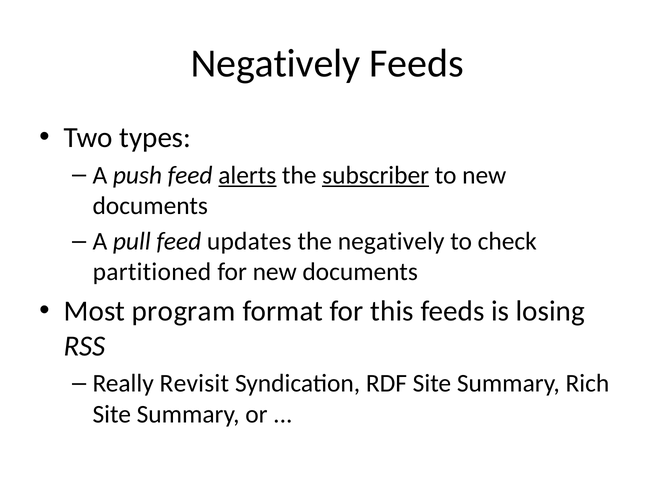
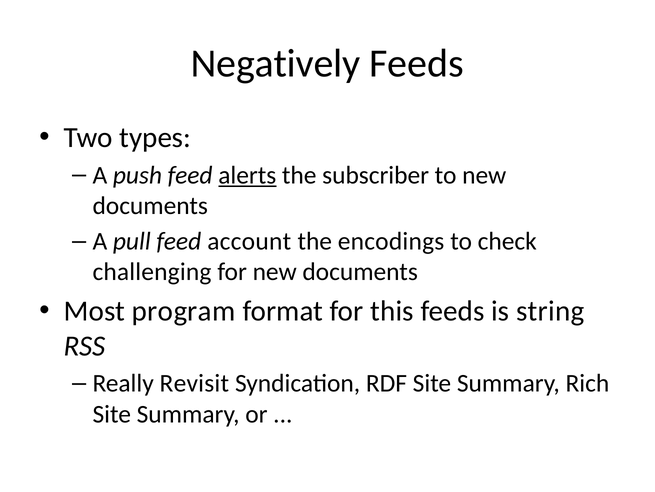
subscriber underline: present -> none (376, 175)
updates: updates -> account (249, 241)
the negatively: negatively -> encodings (391, 241)
partitioned: partitioned -> challenging (152, 272)
losing: losing -> string (550, 310)
